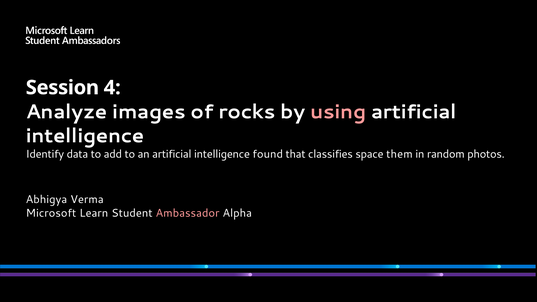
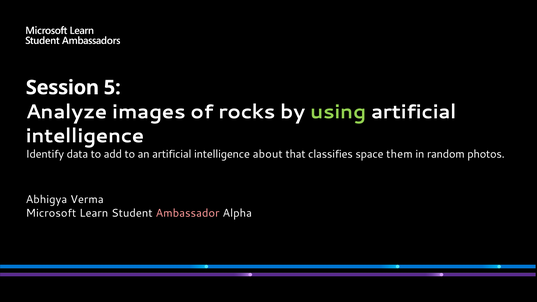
4: 4 -> 5 (112, 88)
using colour: pink -> light green (338, 112)
found: found -> about (268, 154)
